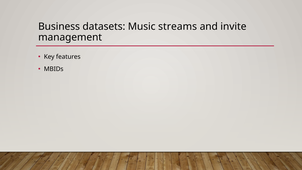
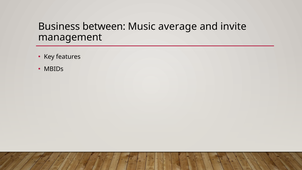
datasets: datasets -> between (104, 26)
streams: streams -> average (178, 26)
